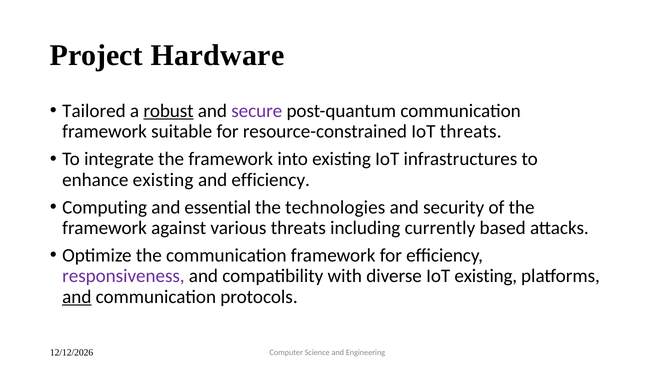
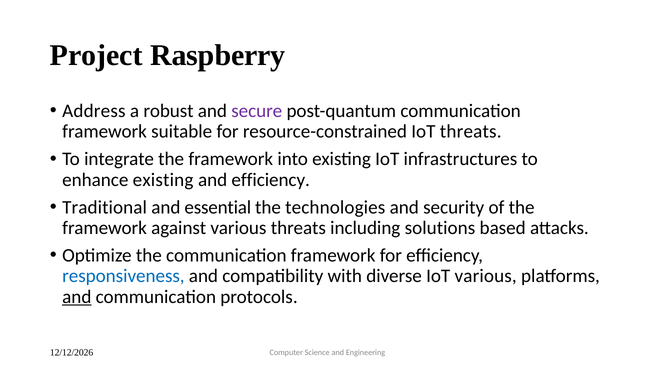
Hardware: Hardware -> Raspberry (218, 55)
Tailored: Tailored -> Address (94, 111)
robust underline: present -> none (168, 111)
Computing: Computing -> Traditional (105, 207)
currently: currently -> solutions (440, 228)
responsiveness colour: purple -> blue (123, 276)
IoT existing: existing -> various (486, 276)
